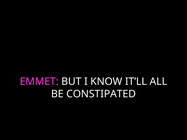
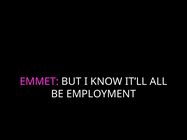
CONSTIPATED: CONSTIPATED -> EMPLOYMENT (101, 94)
